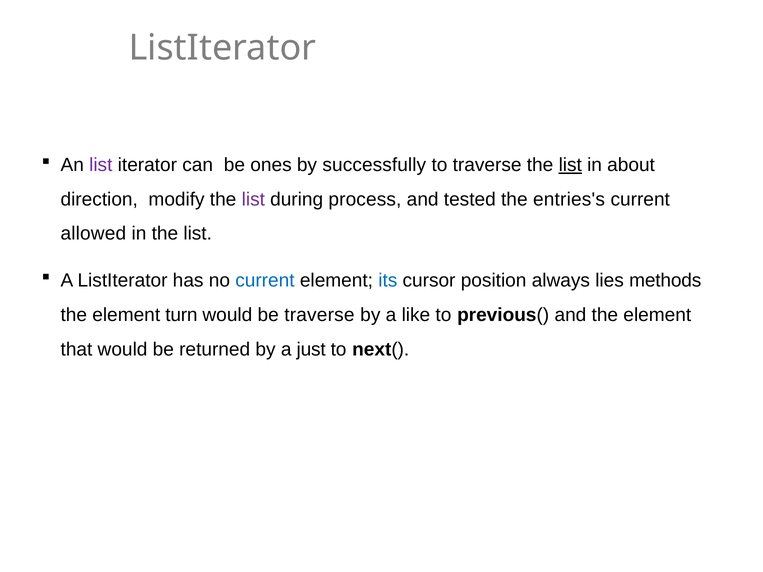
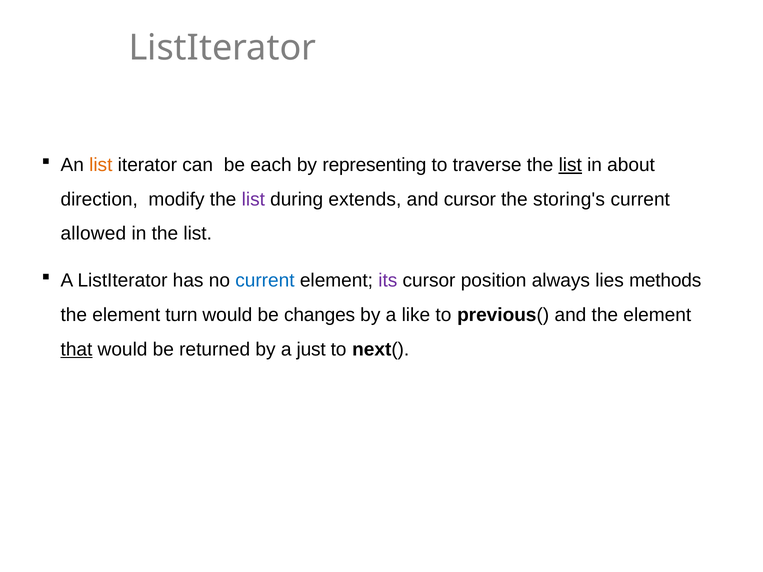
list colour: purple -> orange (101, 165)
ones: ones -> each (271, 165)
successfully: successfully -> representing (374, 165)
process: process -> extends (365, 199)
and tested: tested -> cursor (470, 199)
entries's: entries's -> storing's (569, 199)
its colour: blue -> purple (388, 281)
be traverse: traverse -> changes (320, 315)
that underline: none -> present (76, 349)
